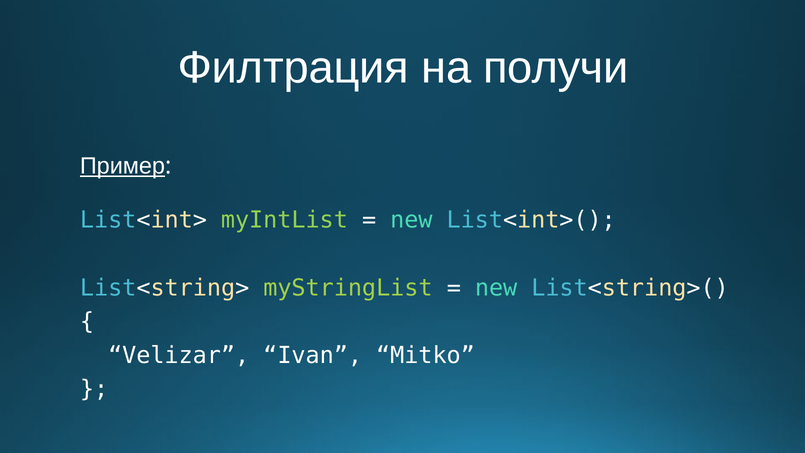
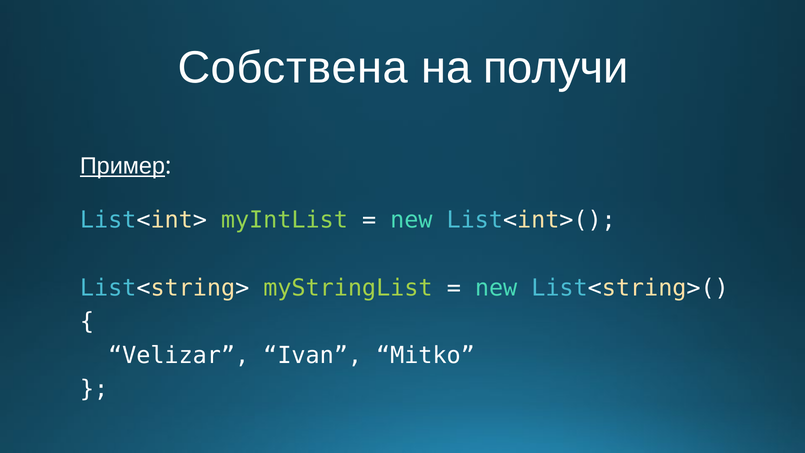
Филтрация: Филтрация -> Собствена (293, 68)
